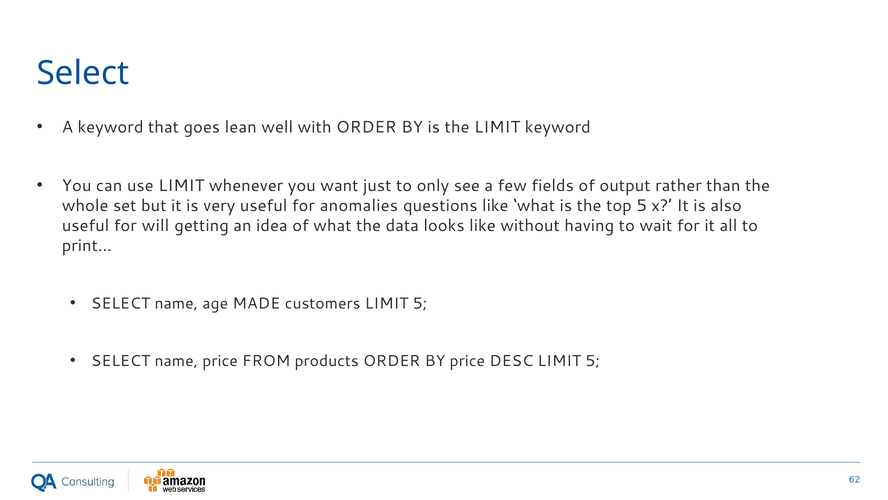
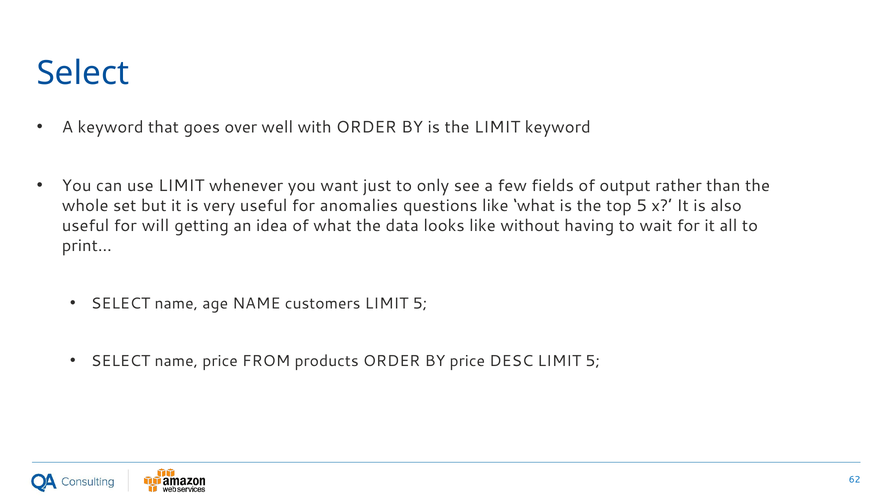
lean: lean -> over (241, 127)
age MADE: MADE -> NAME (256, 303)
